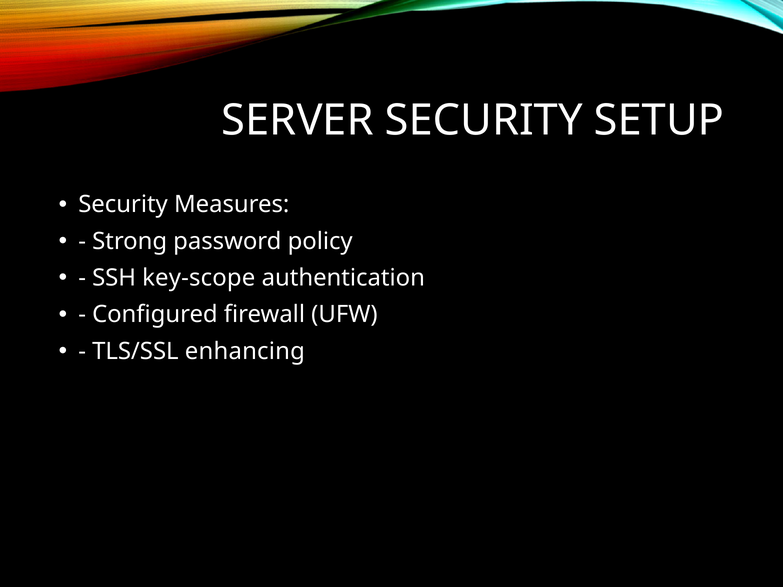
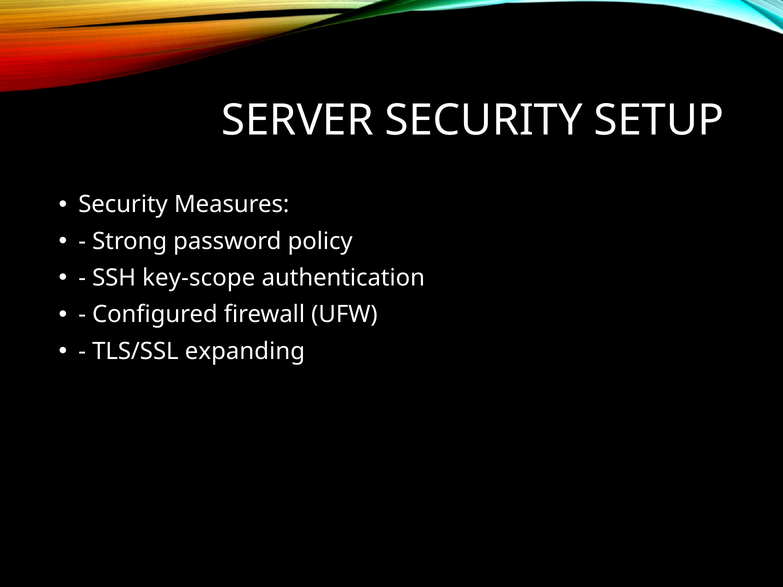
enhancing: enhancing -> expanding (245, 351)
